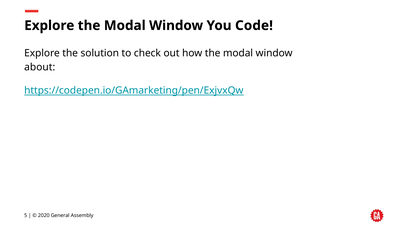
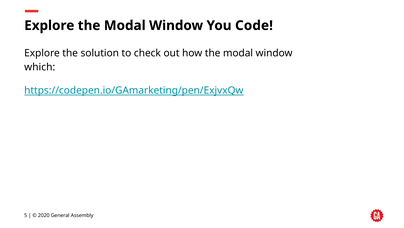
about: about -> which (40, 67)
